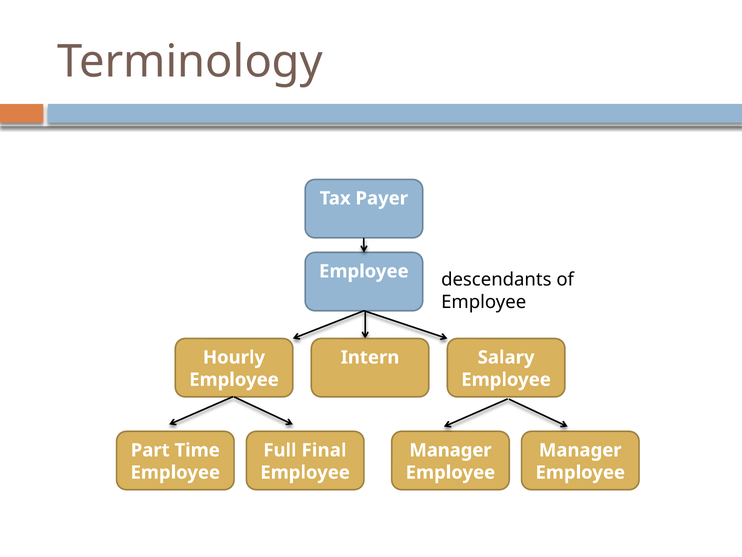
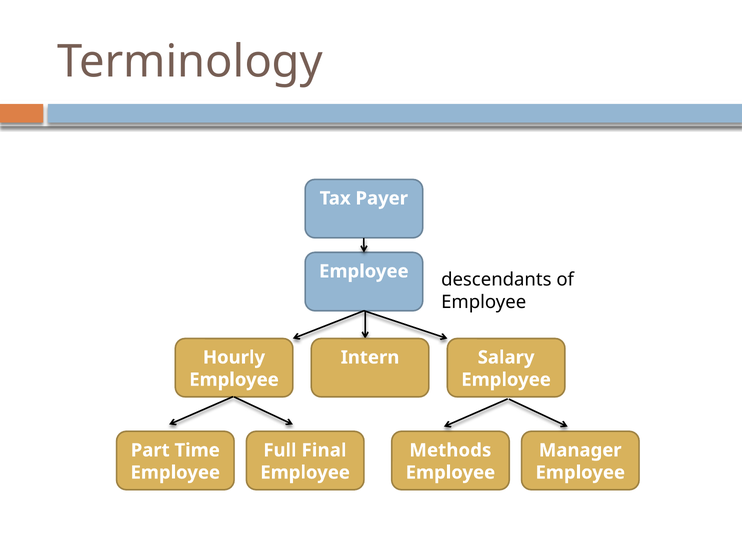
Manager: Manager -> Methods (450, 450)
